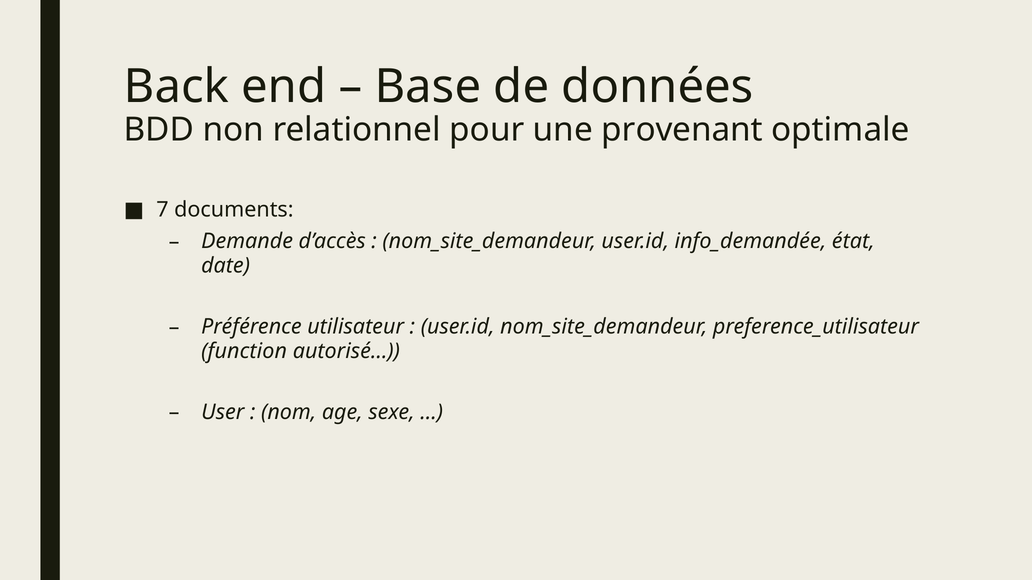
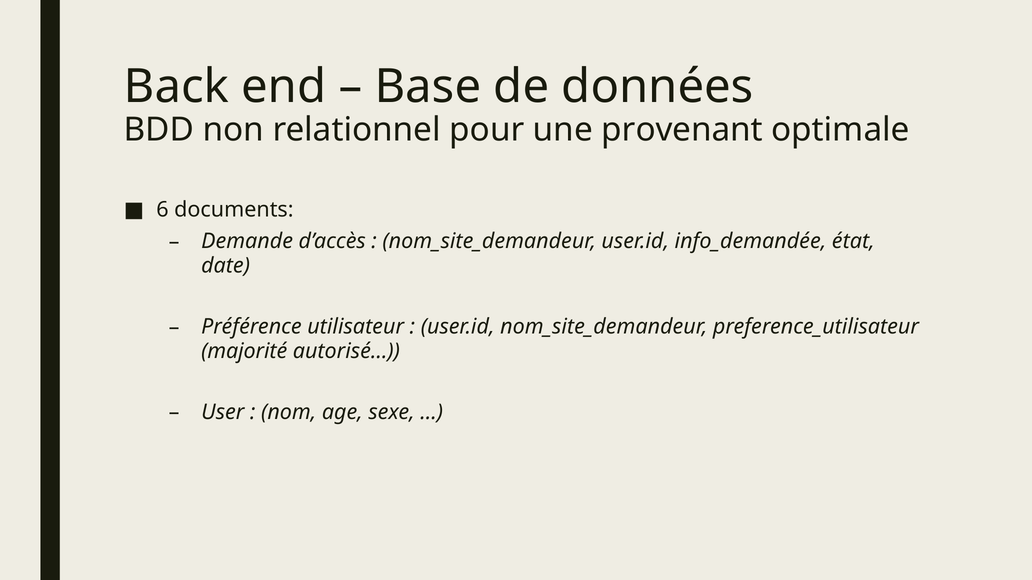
7: 7 -> 6 (163, 210)
function: function -> majorité (244, 351)
